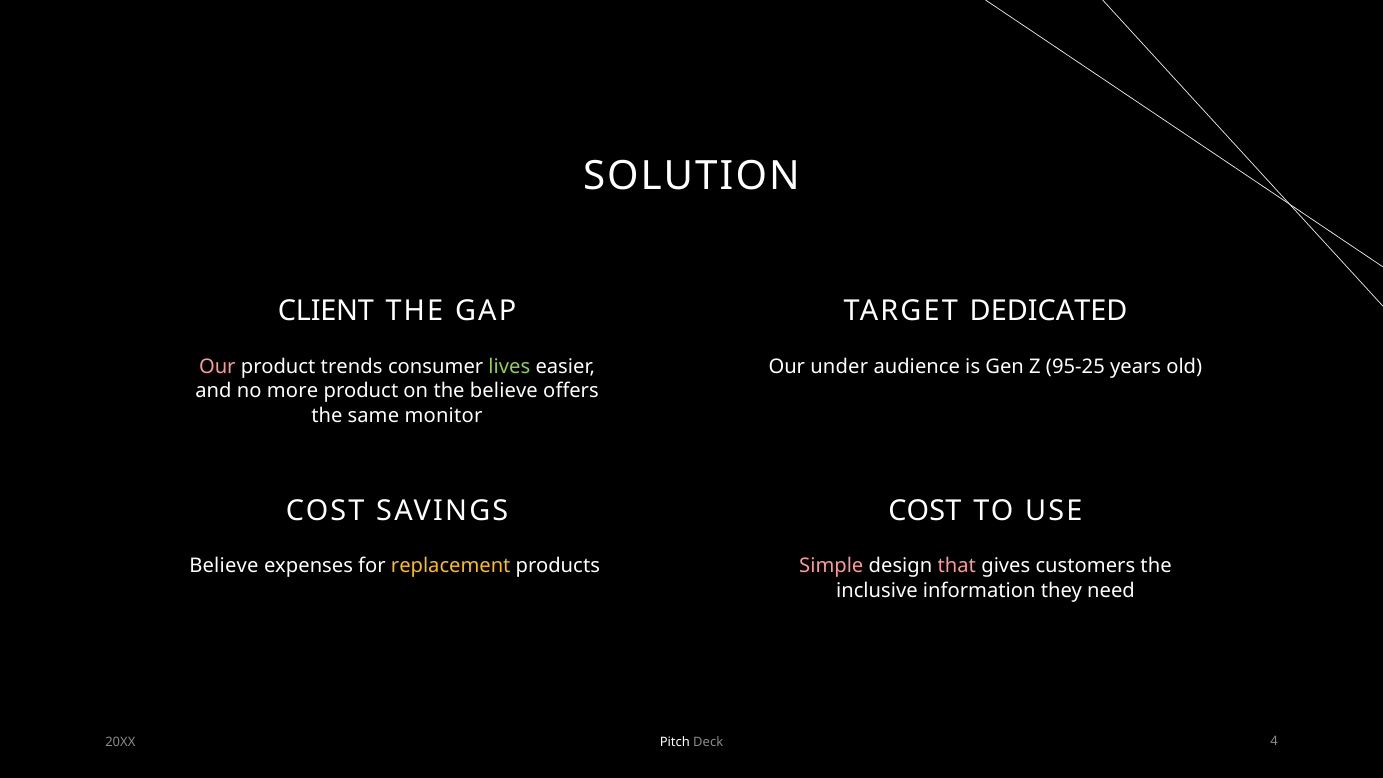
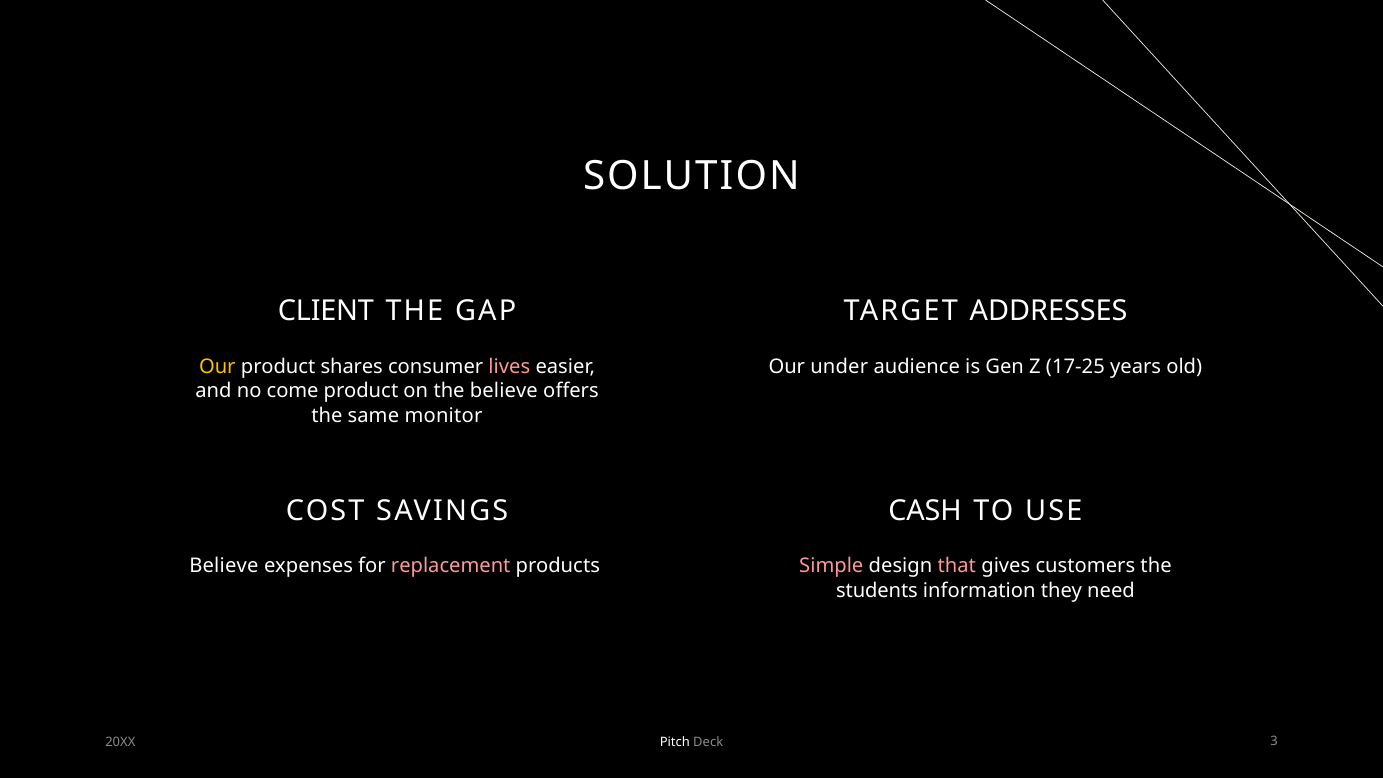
DEDICATED: DEDICATED -> ADDRESSES (1049, 311)
Our colour: pink -> yellow (217, 367)
trends: trends -> shares (352, 367)
lives colour: light green -> pink (509, 367)
95-25: 95-25 -> 17-25 (1075, 367)
more: more -> come (293, 391)
COST: COST -> CASH (925, 511)
replacement colour: yellow -> pink (451, 566)
inclusive: inclusive -> students (877, 590)
4: 4 -> 3 (1274, 742)
